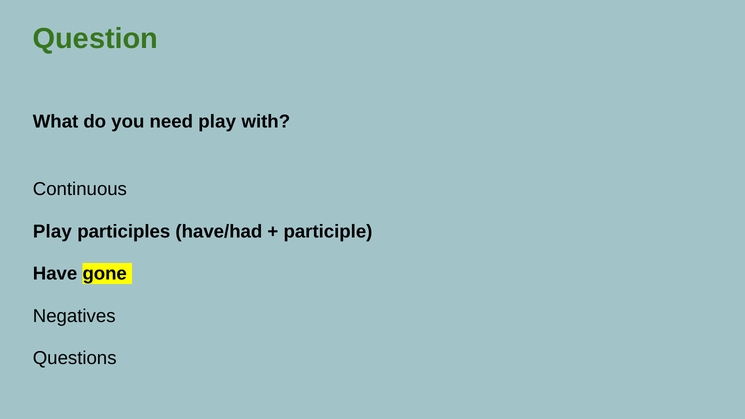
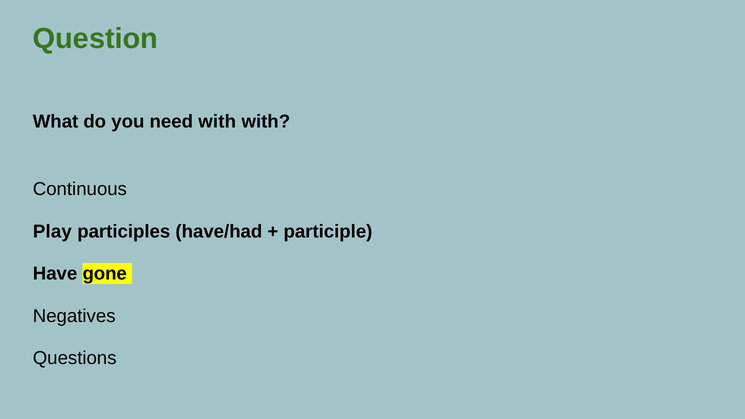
need play: play -> with (217, 121)
